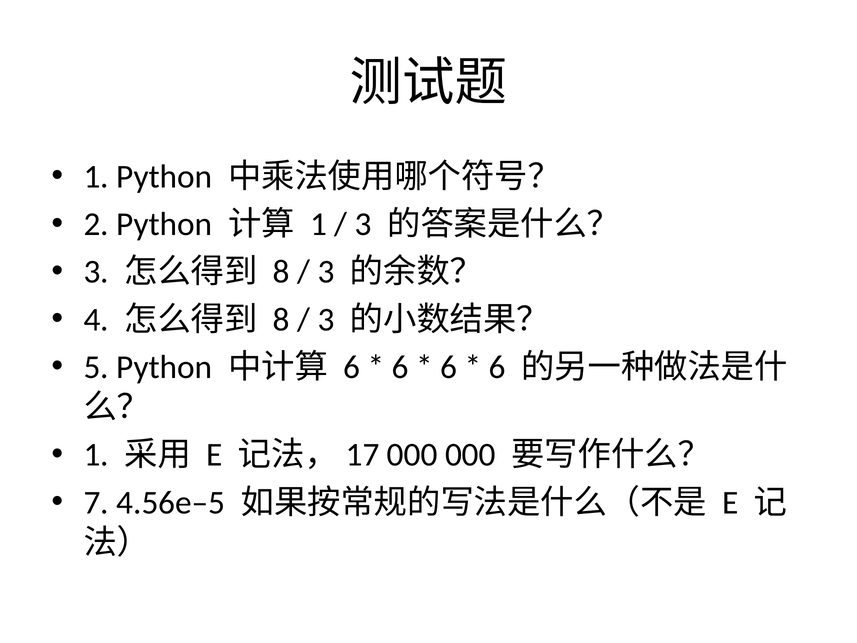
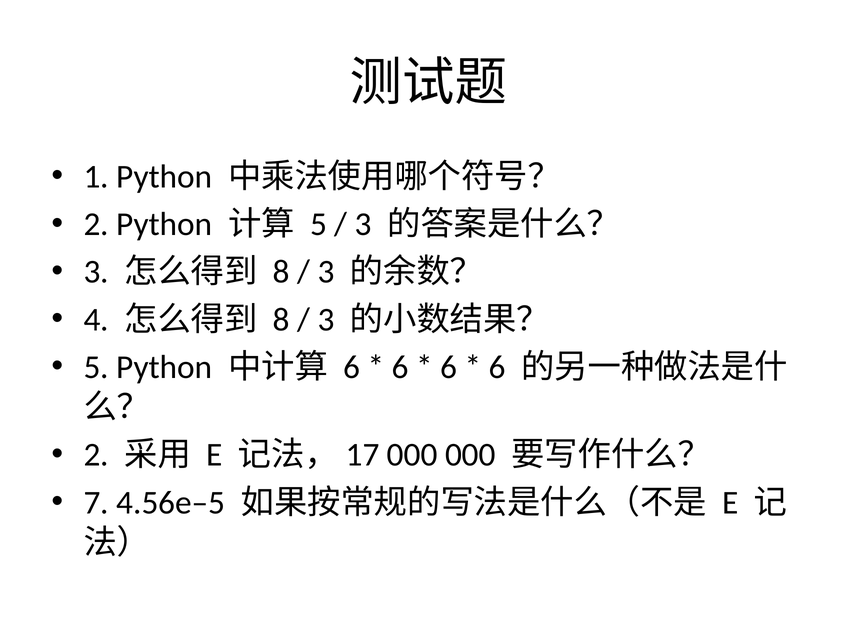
1: 1 -> 5 (319, 224)
1: 1 -> 2 (96, 455)
